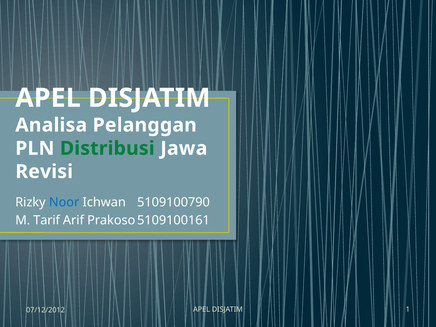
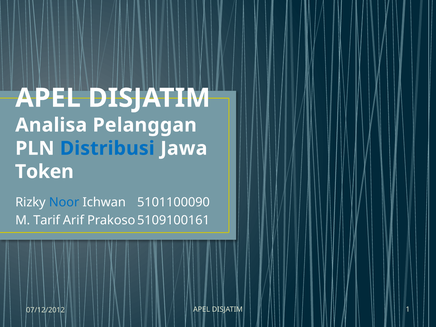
Distribusi colour: green -> blue (107, 148)
Revisi: Revisi -> Token (44, 172)
5109100790: 5109100790 -> 5101100090 (173, 202)
